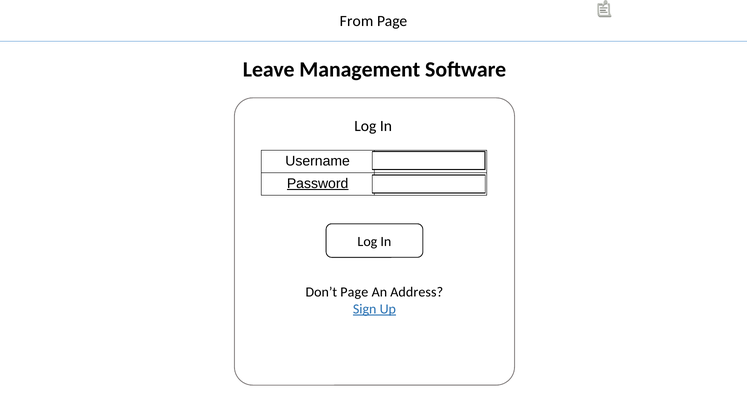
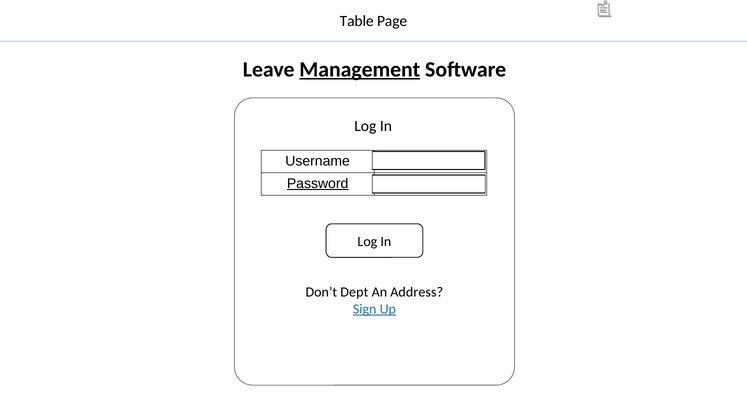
From: From -> Table (357, 21)
Management underline: none -> present (360, 70)
Don’t Page: Page -> Dept (354, 292)
